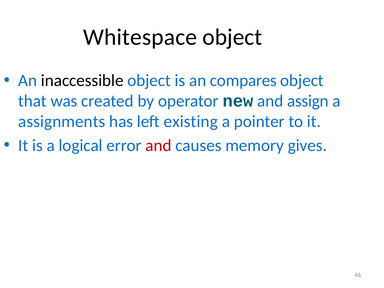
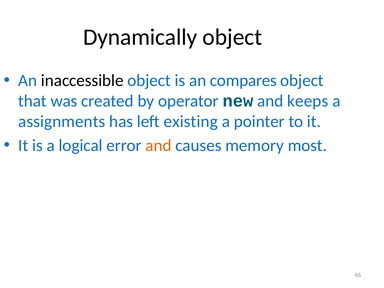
Whitespace: Whitespace -> Dynamically (140, 37)
assign: assign -> keeps (308, 101)
and colour: red -> orange (158, 145)
gives: gives -> most (307, 145)
